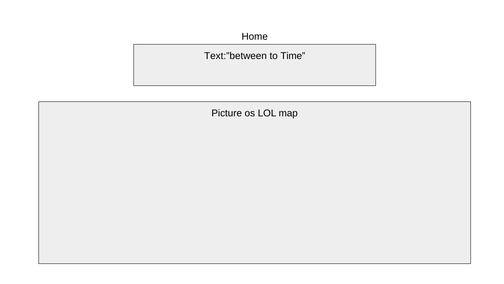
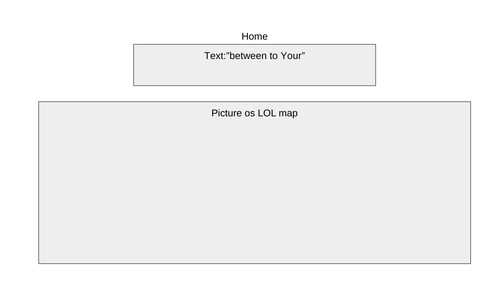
Time: Time -> Your (293, 56)
